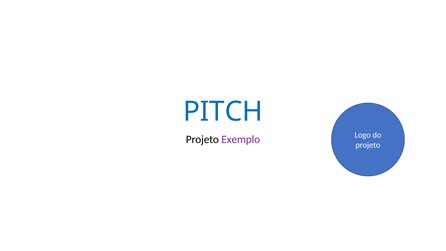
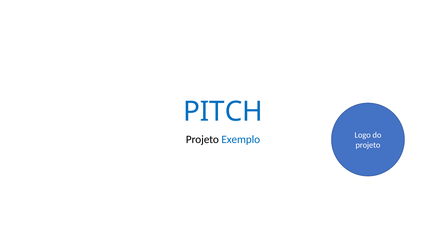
Exemplo colour: purple -> blue (241, 139)
